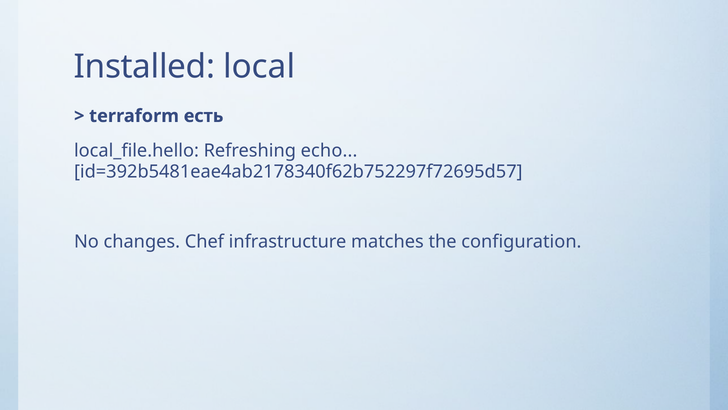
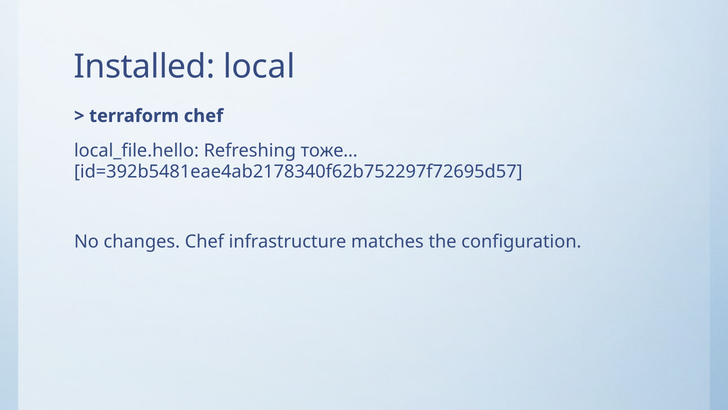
terraform есть: есть -> chef (204, 116)
echo: echo -> тоже (329, 151)
